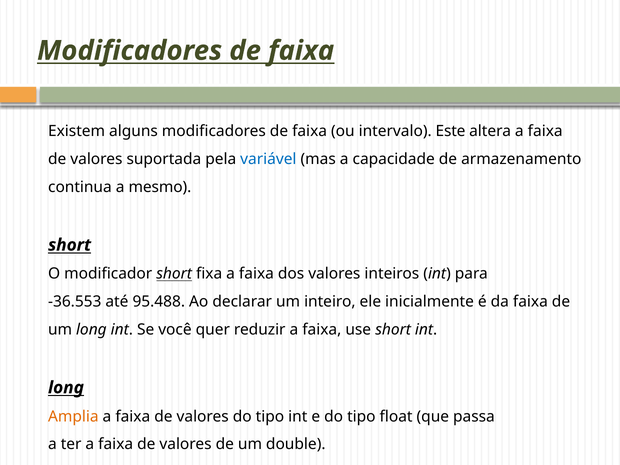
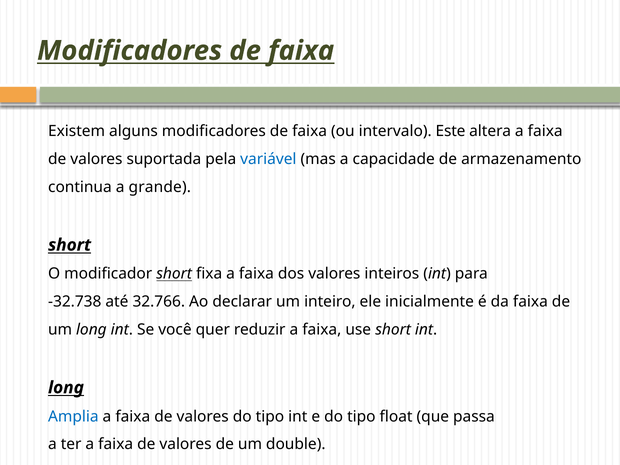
mesmo: mesmo -> grande (160, 187)
-36.553: -36.553 -> -32.738 (75, 302)
95.488: 95.488 -> 32.766 (159, 302)
Amplia colour: orange -> blue (73, 416)
